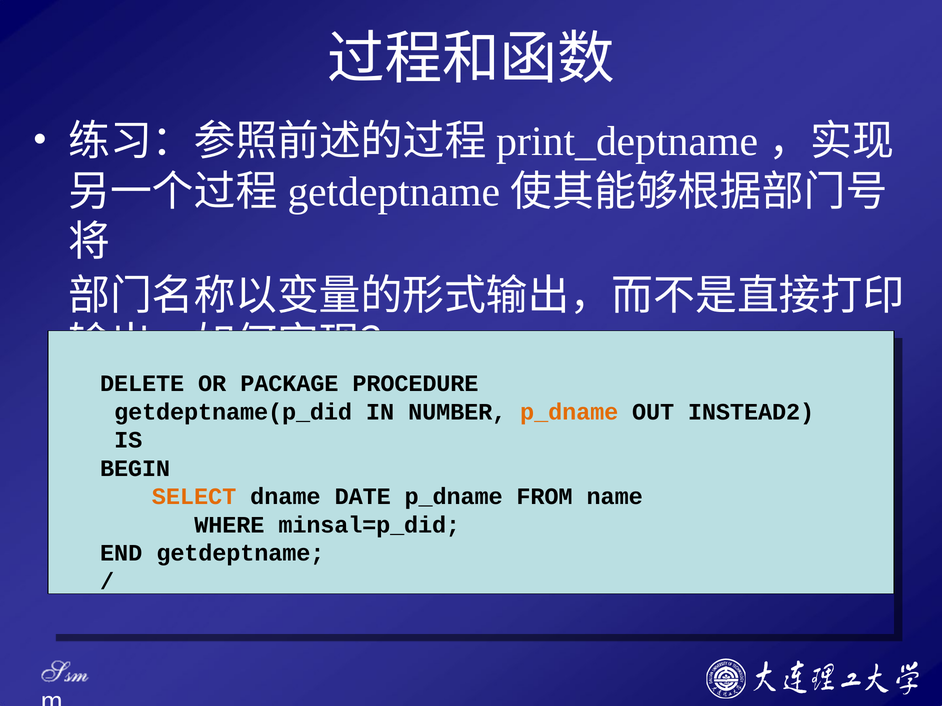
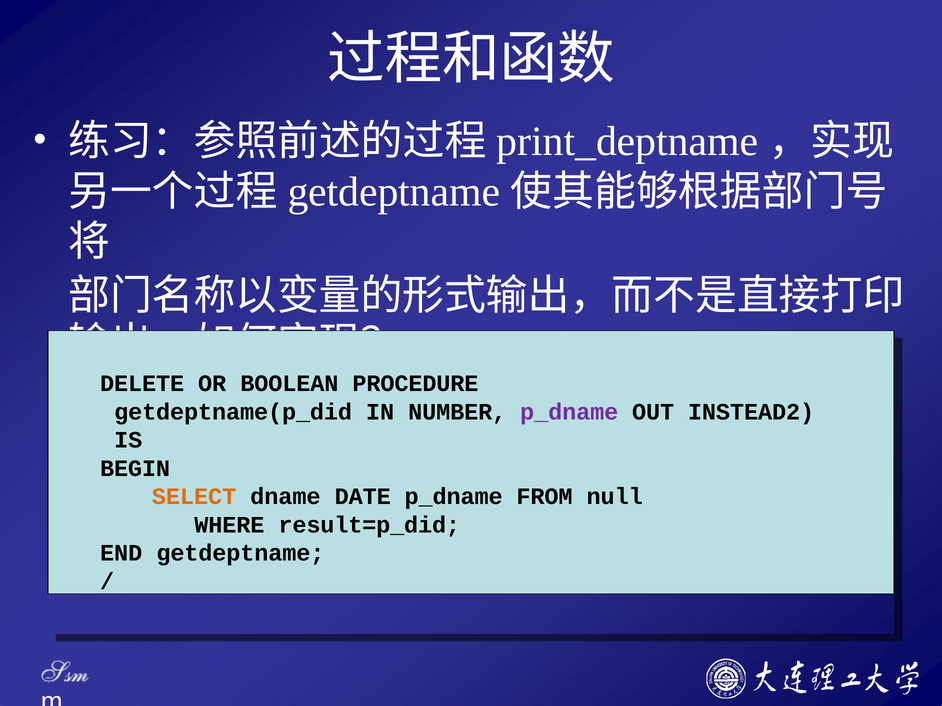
PACKAGE: PACKAGE -> BOOLEAN (289, 384)
p_dname colour: orange -> purple (569, 412)
name: name -> null (615, 497)
minsal=p_did: minsal=p_did -> result=p_did (369, 525)
